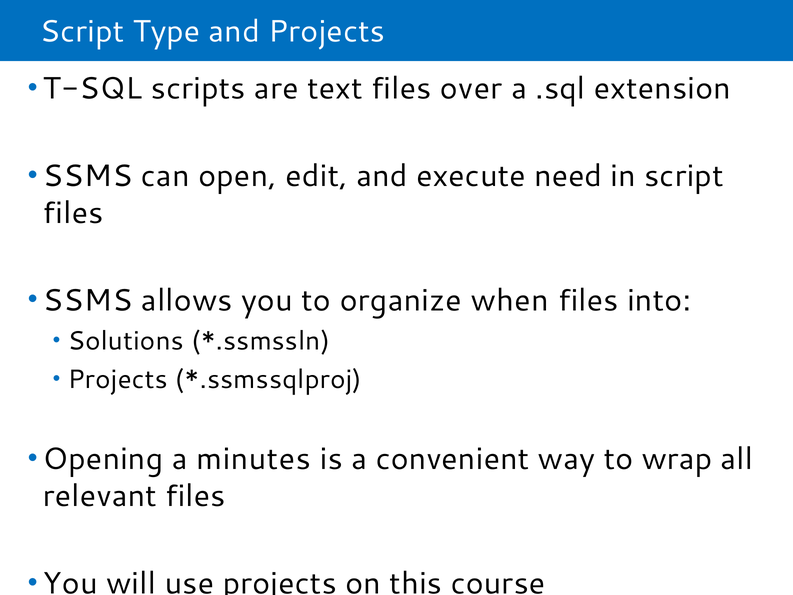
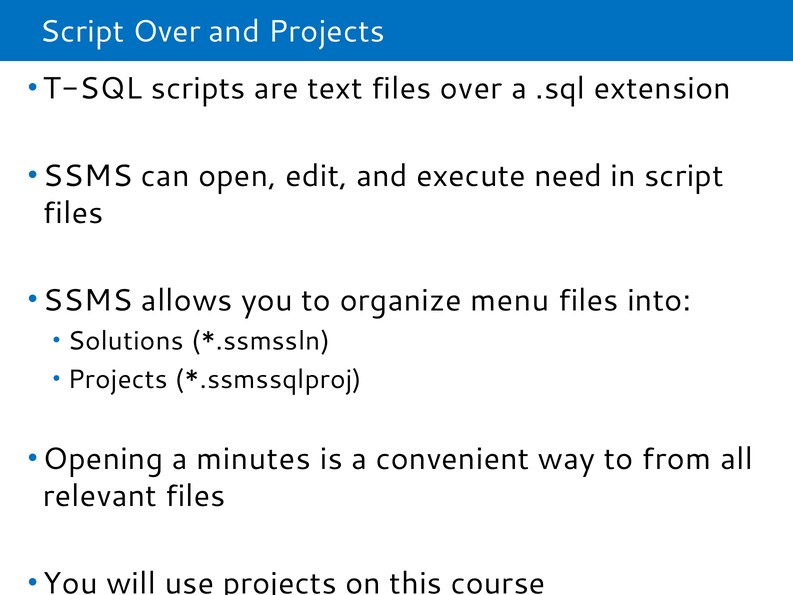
Script Type: Type -> Over (167, 31)
when: when -> menu (510, 300)
wrap: wrap -> from (677, 459)
